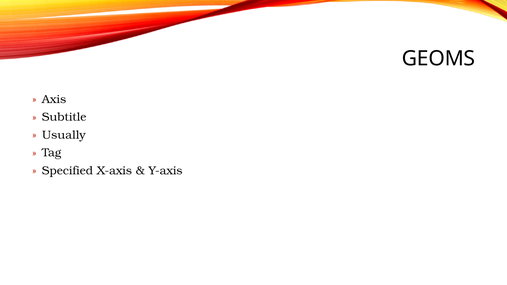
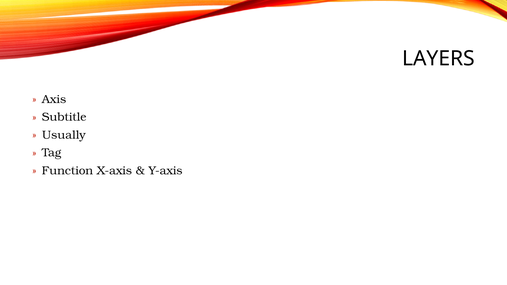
GEOMS: GEOMS -> LAYERS (438, 59)
Specified: Specified -> Function (67, 171)
